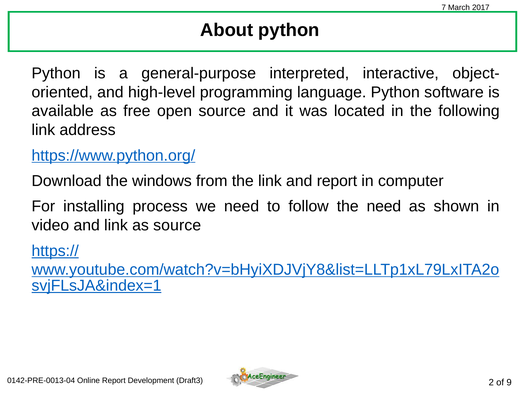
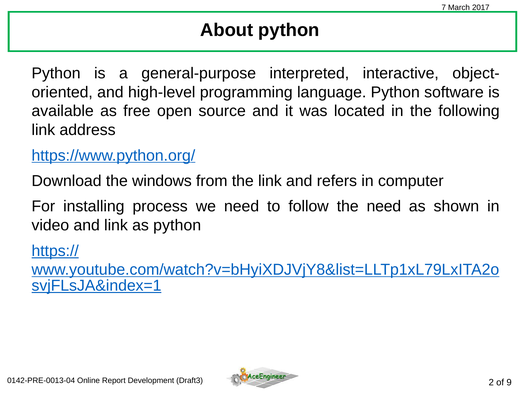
and report: report -> refers (337, 181)
as source: source -> python (177, 225)
